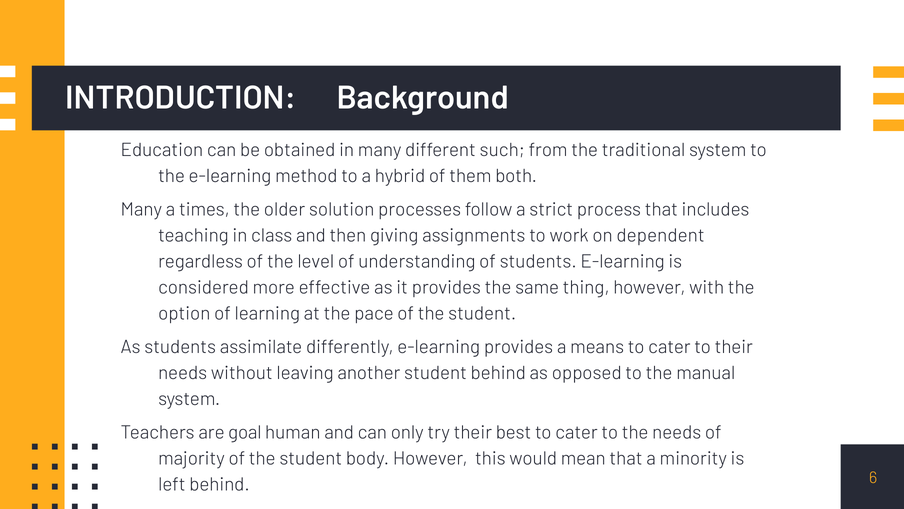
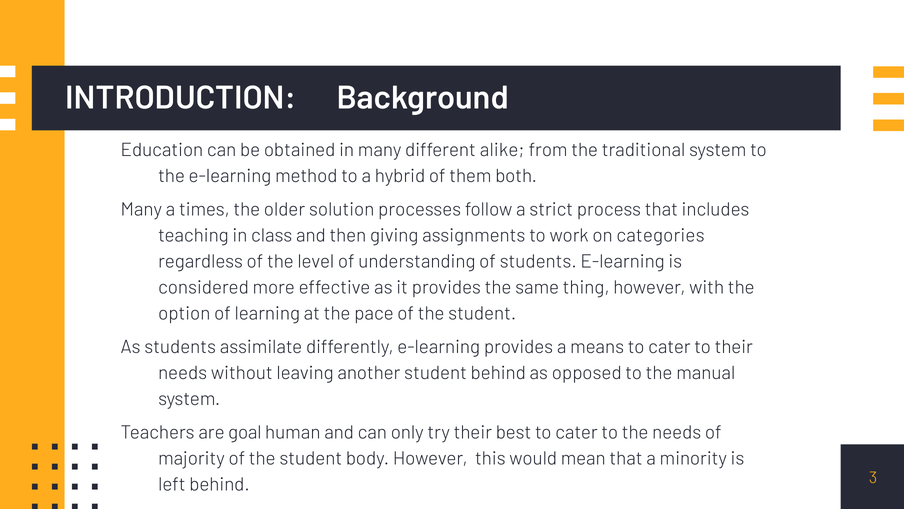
such: such -> alike (502, 150)
dependent: dependent -> categories (660, 235)
6: 6 -> 3 (873, 477)
